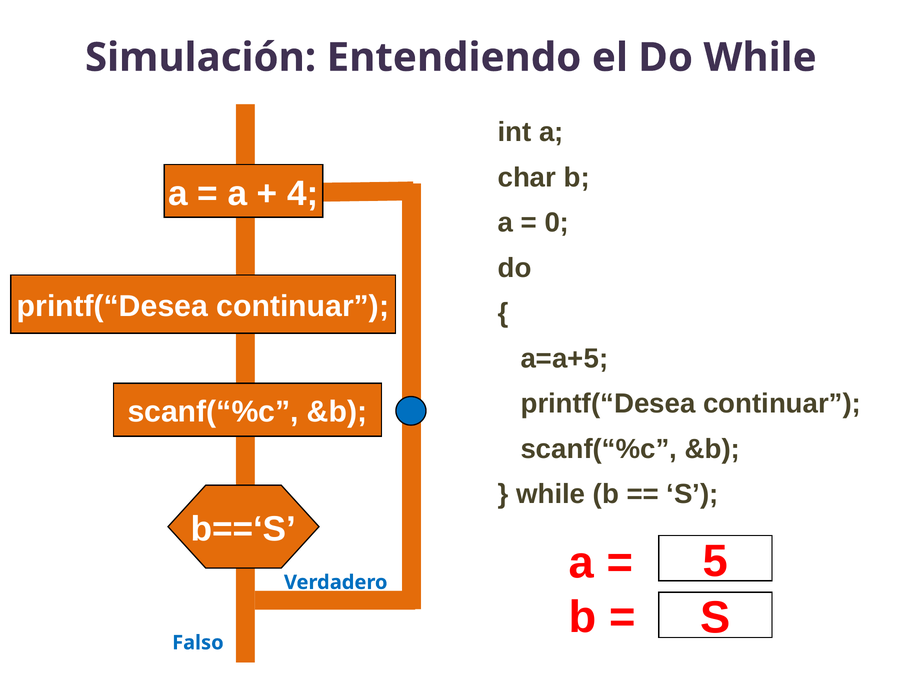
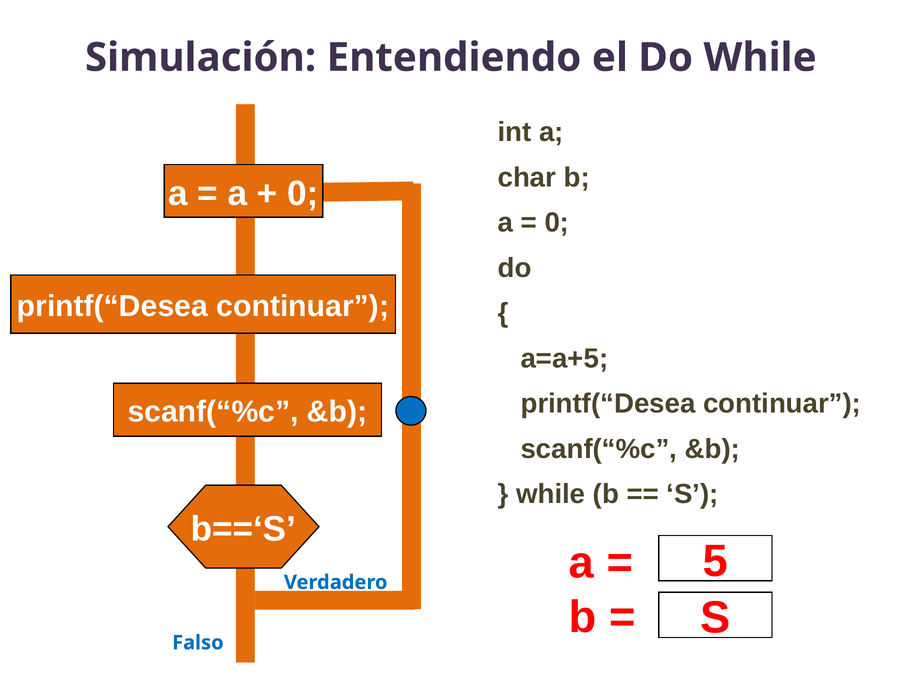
4: 4 -> 0 (303, 194)
